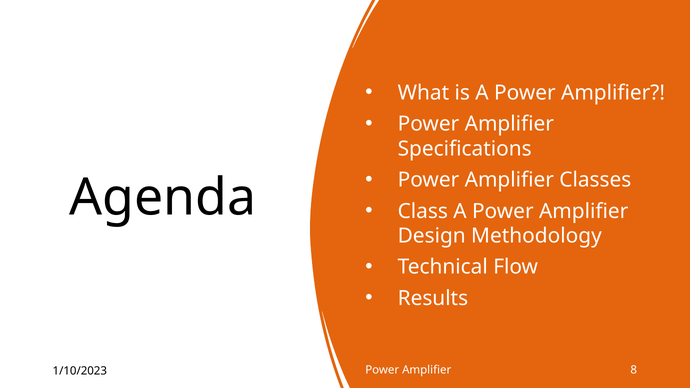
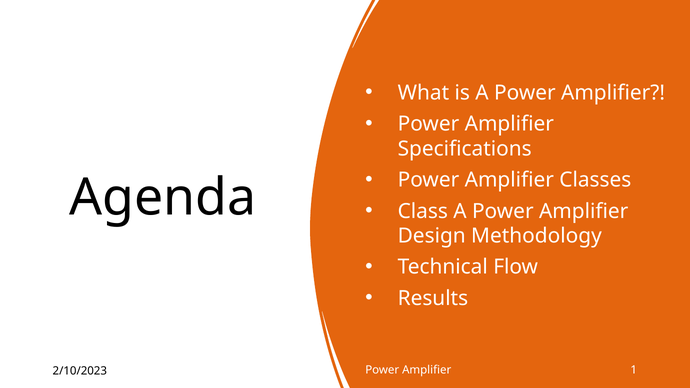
8: 8 -> 1 (634, 370)
1/10/2023: 1/10/2023 -> 2/10/2023 (80, 371)
